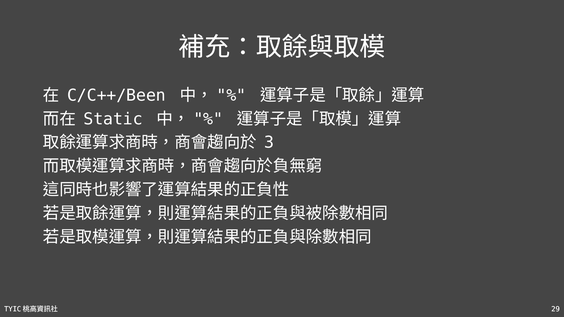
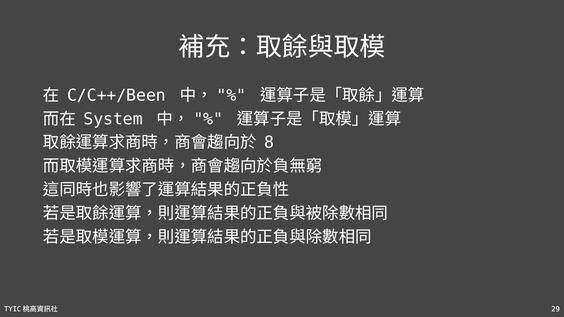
Static: Static -> System (113, 119)
3: 3 -> 8 (269, 143)
